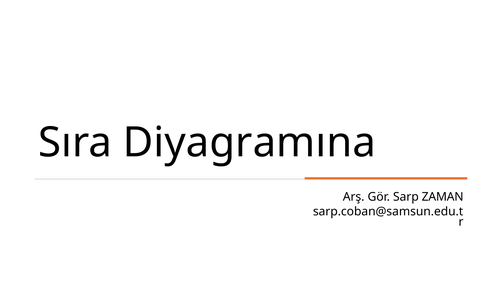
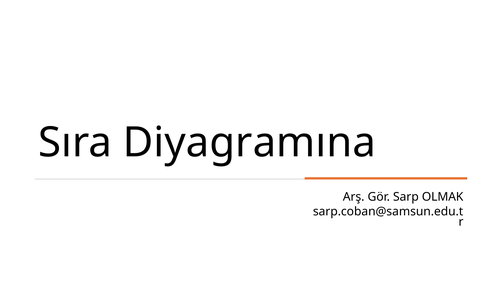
ZAMAN: ZAMAN -> OLMAK (443, 196)
